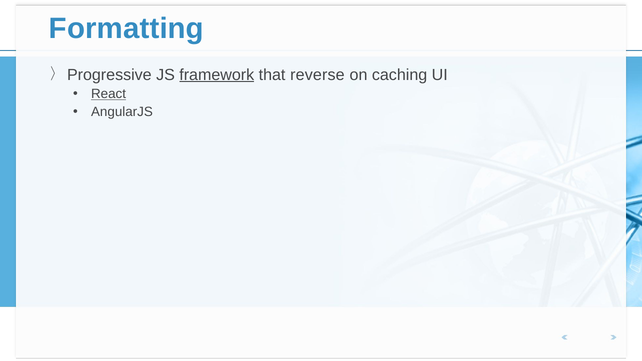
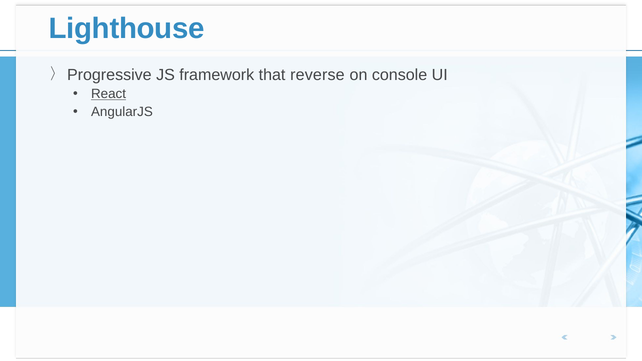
Formatting: Formatting -> Lighthouse (127, 29)
framework underline: present -> none (217, 75)
caching: caching -> console (400, 75)
